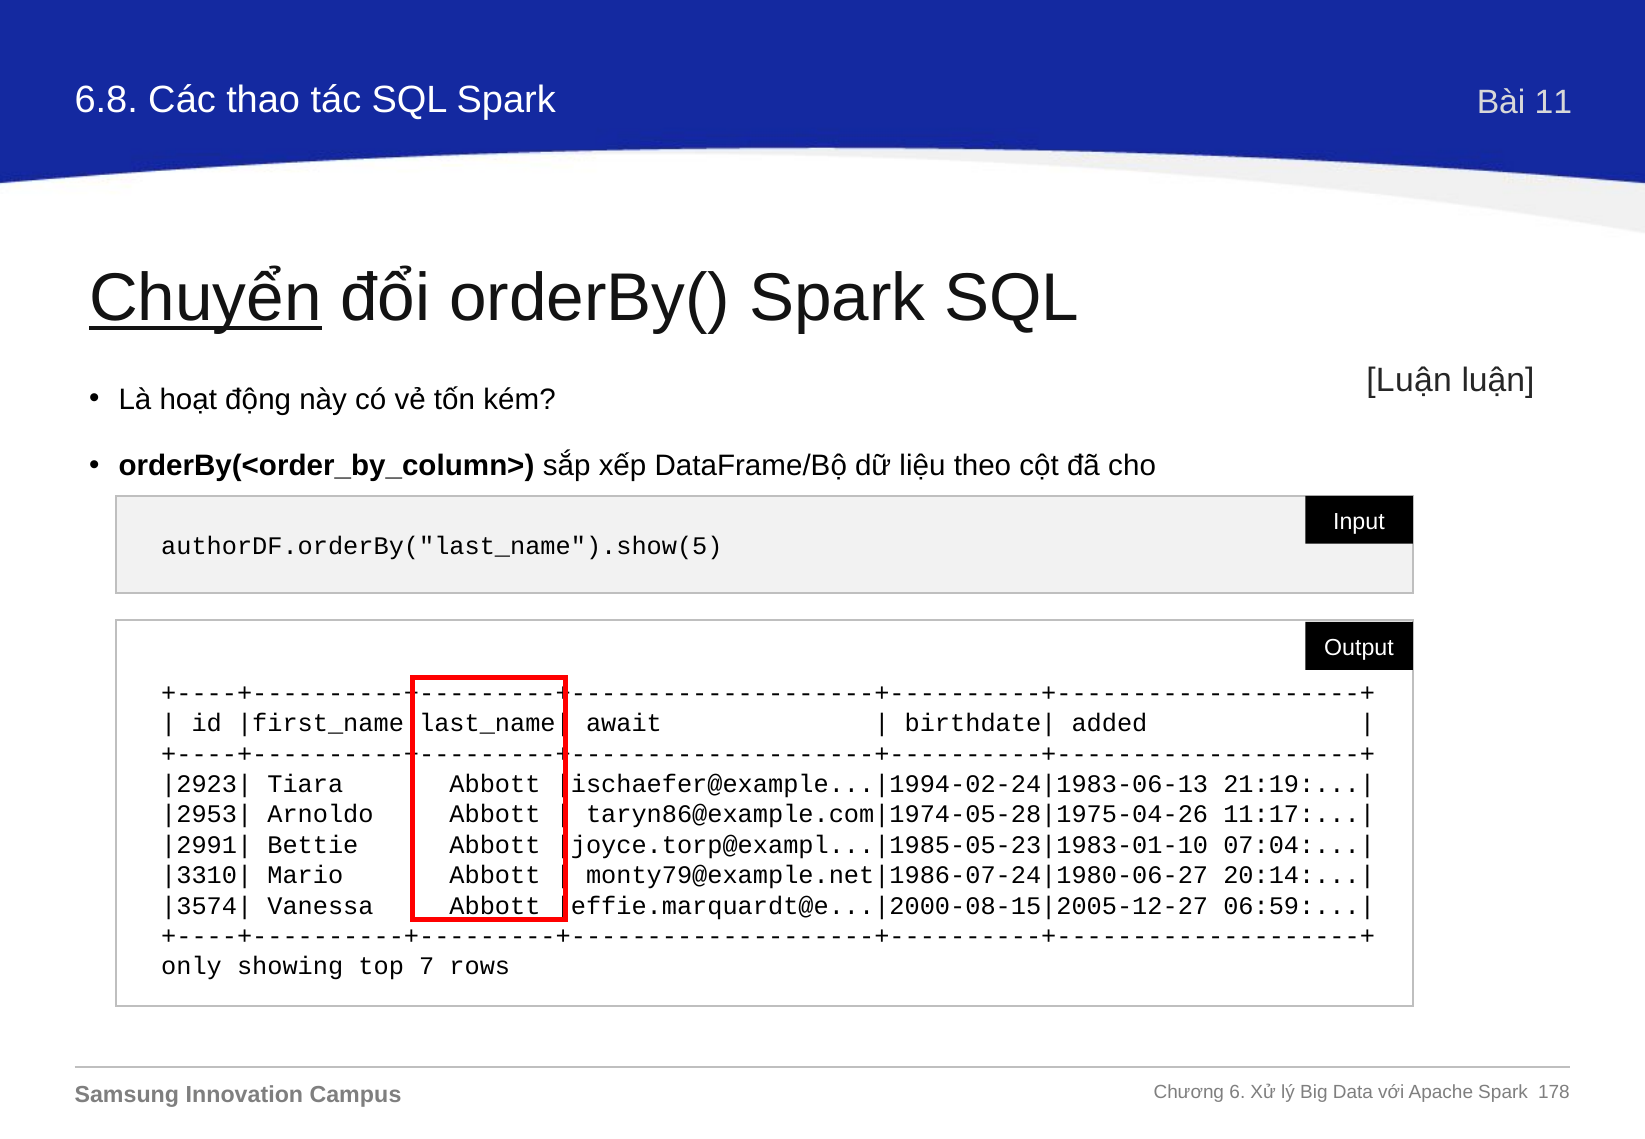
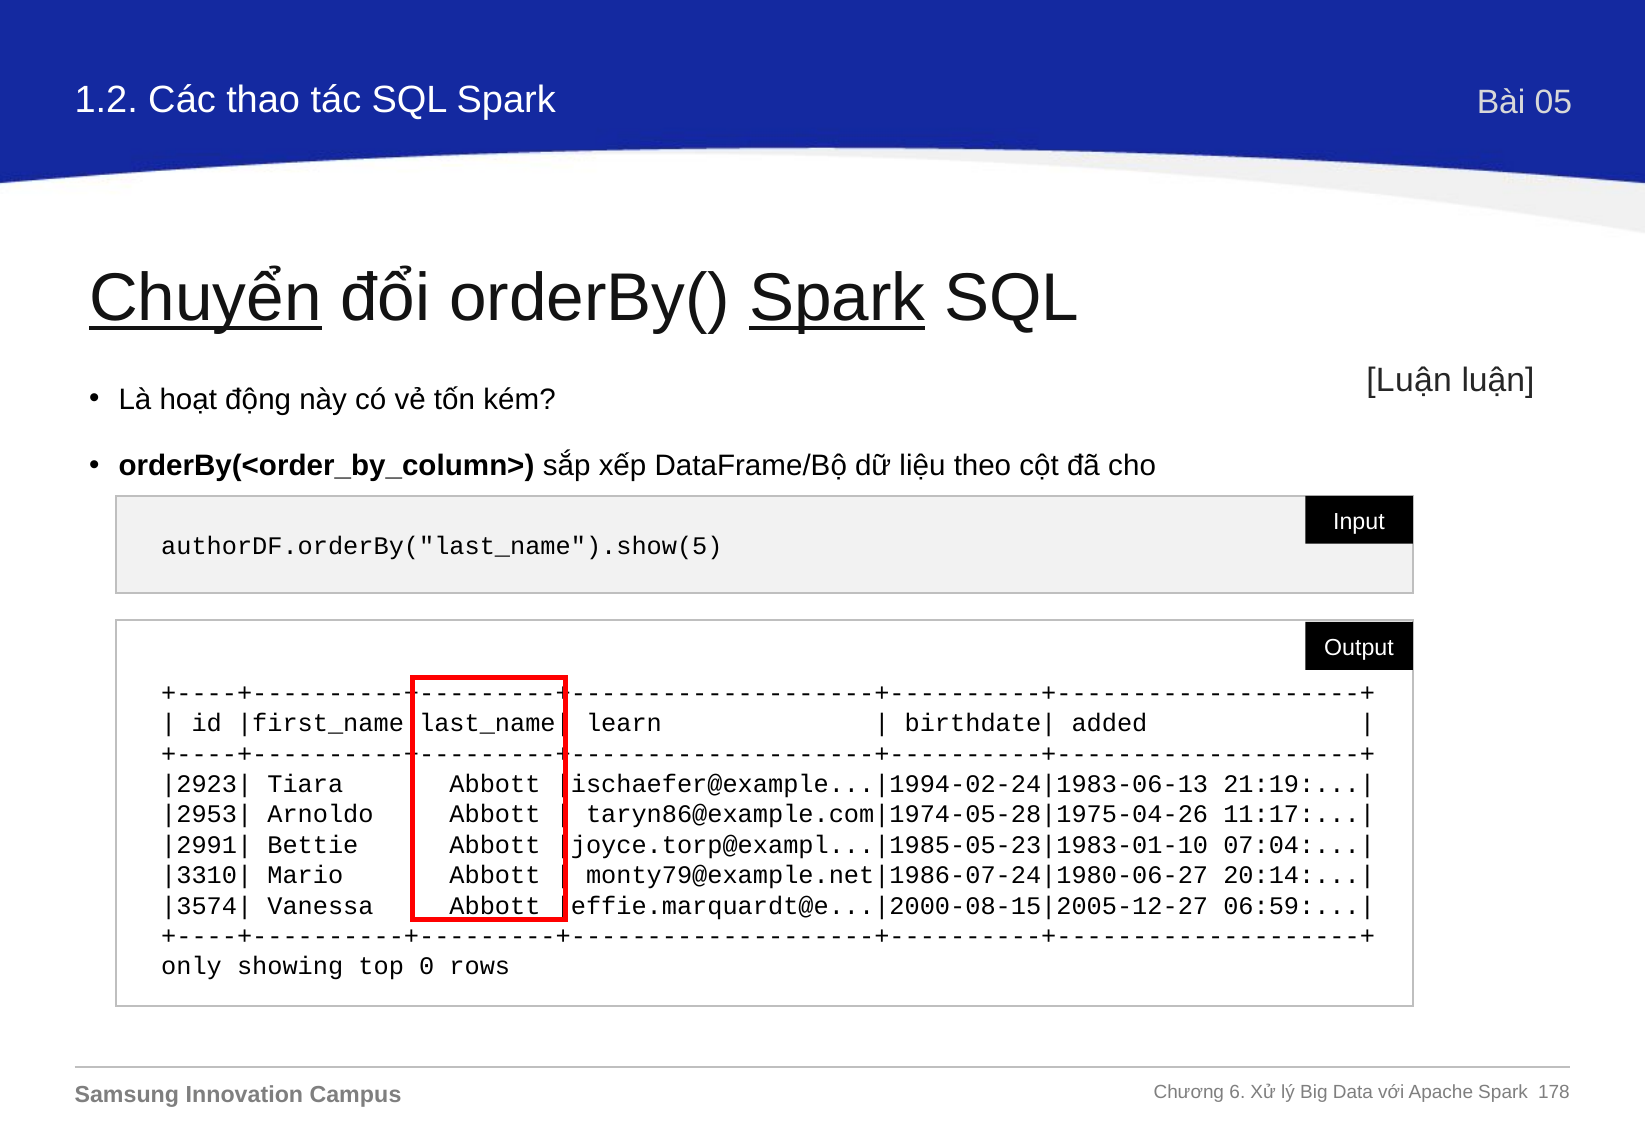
6.8: 6.8 -> 1.2 (106, 100)
11: 11 -> 05 (1553, 103)
Spark underline: none -> present (837, 299)
await: await -> learn (624, 723)
7: 7 -> 0 (427, 966)
